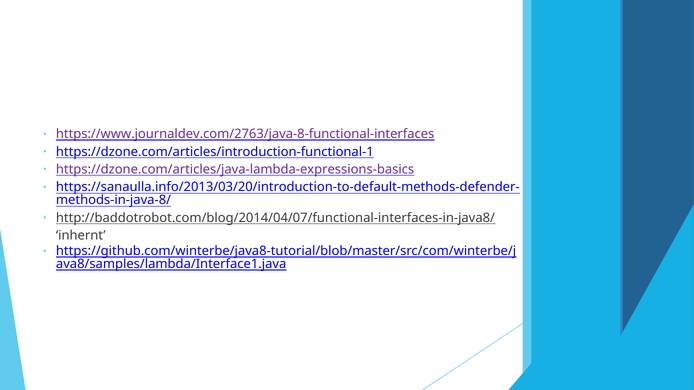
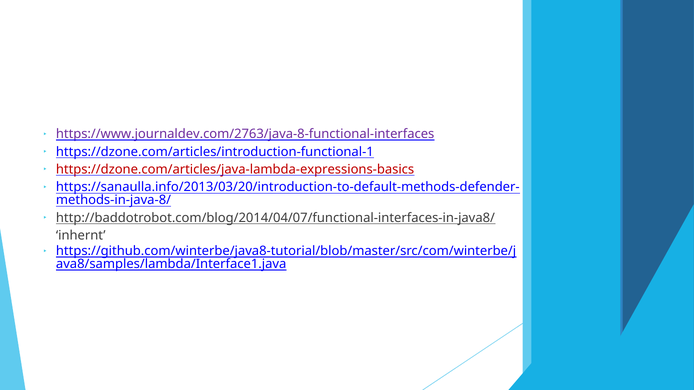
https://dzone.com/articles/java-lambda-expressions-basics colour: purple -> red (235, 170)
